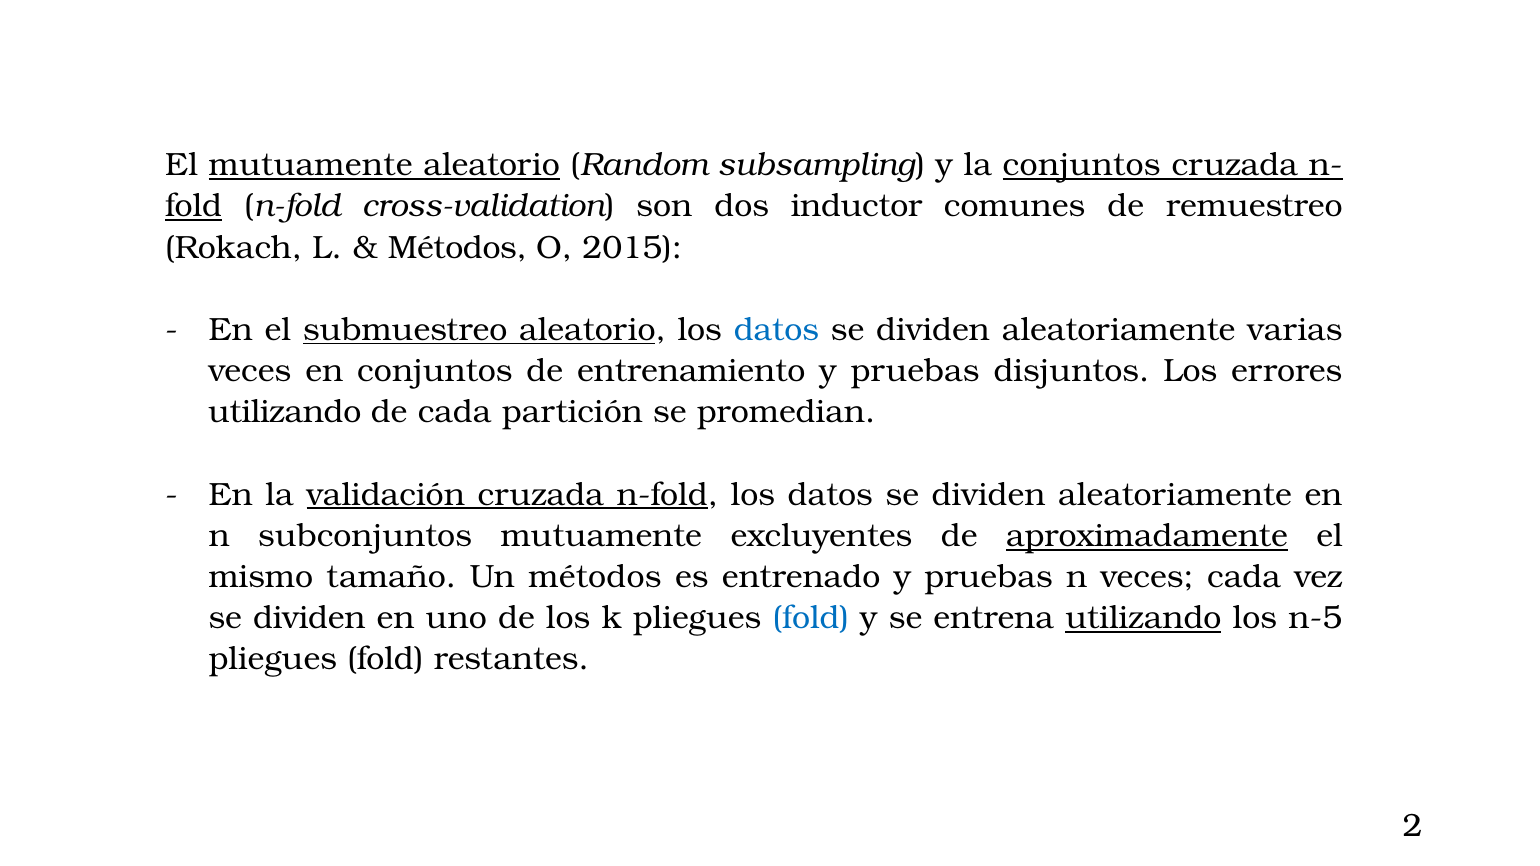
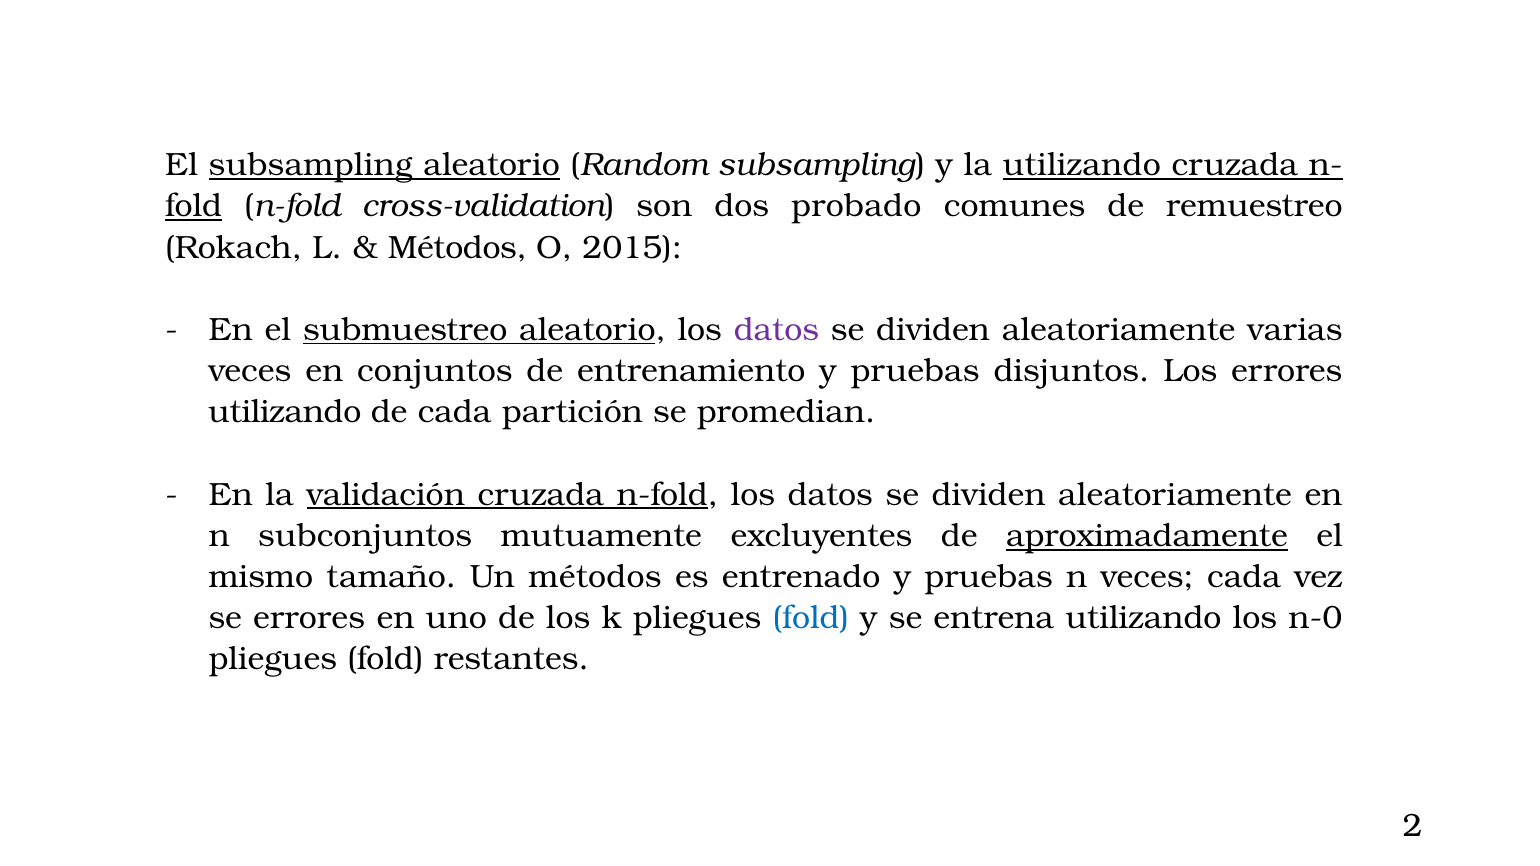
El mutuamente: mutuamente -> subsampling (311, 165)
la conjuntos: conjuntos -> utilizando (1082, 165)
inductor: inductor -> probado (856, 206)
datos colour: blue -> purple (776, 330)
dividen: dividen -> errores (309, 618)
utilizando underline: present -> none (1143, 618)
n-5: n-5 -> n-0 (1315, 618)
